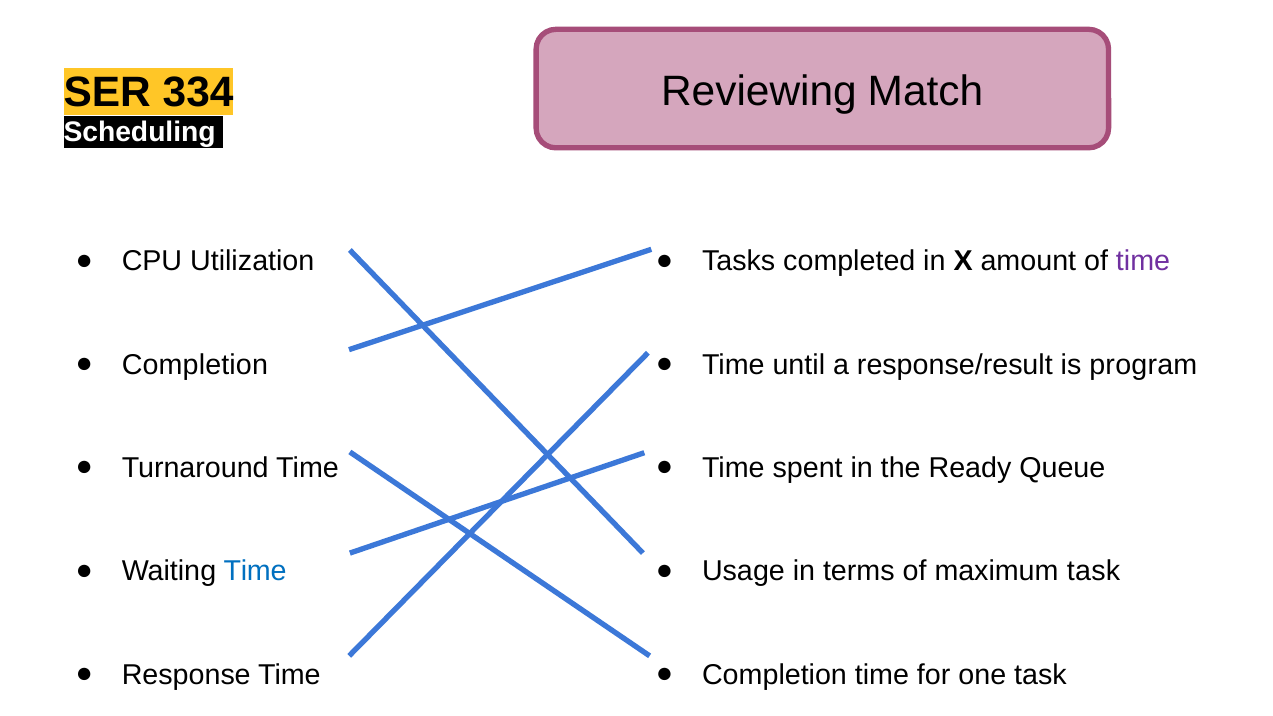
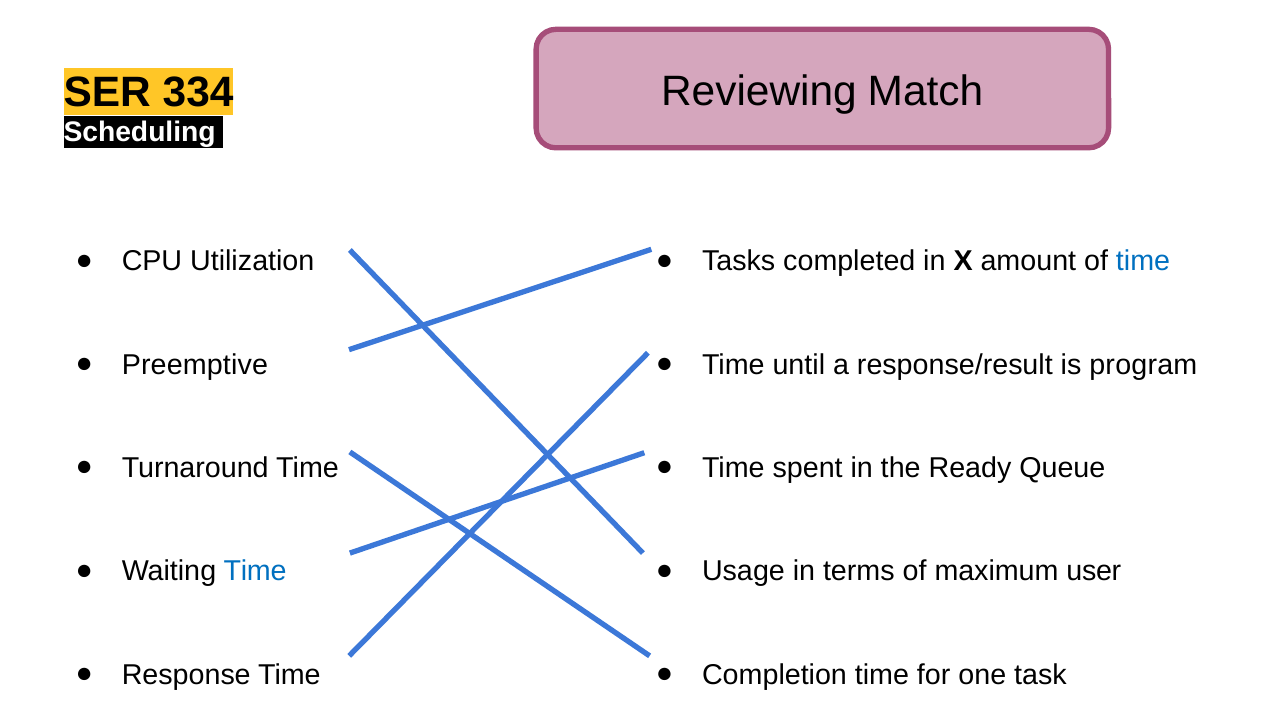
time colour: purple -> blue (1143, 261)
Completion: Completion -> Preemptive (195, 365)
maximum task: task -> user (1094, 572)
